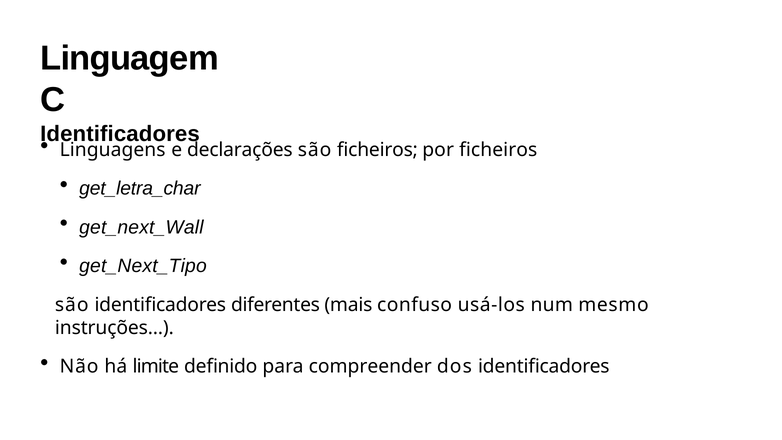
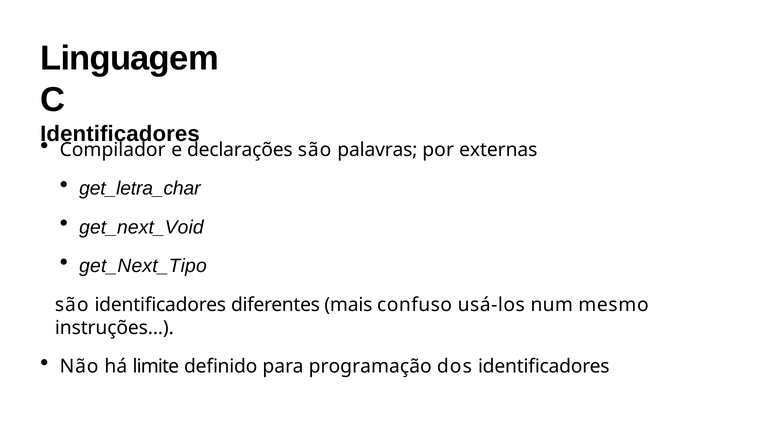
Linguagens: Linguagens -> Compilador (113, 150)
são ficheiros: ficheiros -> palavras (377, 150)
por ficheiros: ficheiros -> externas (498, 150)
get_next_Wall: get_next_Wall -> get_next_Void (141, 227)
compreender: compreender -> programação (370, 366)
